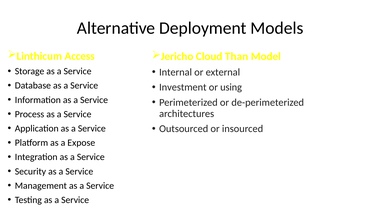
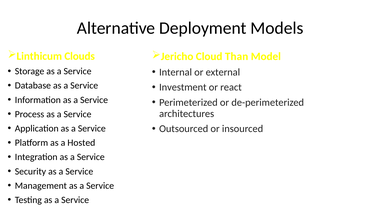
Access: Access -> Clouds (80, 56)
using: using -> react (231, 87)
Expose: Expose -> Hosted (81, 143)
